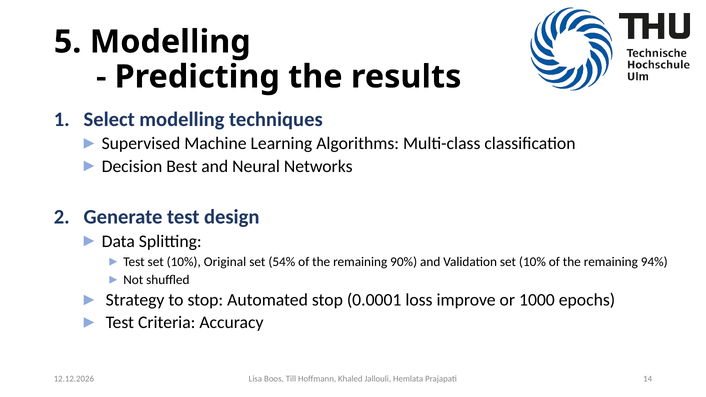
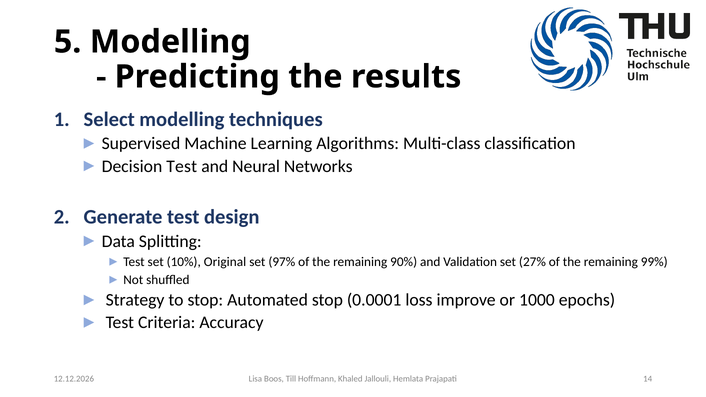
Decision Best: Best -> Test (182, 166)
54%: 54% -> 97% (282, 262)
Validation set 10%: 10% -> 27% (532, 262)
94%: 94% -> 99% (654, 262)
